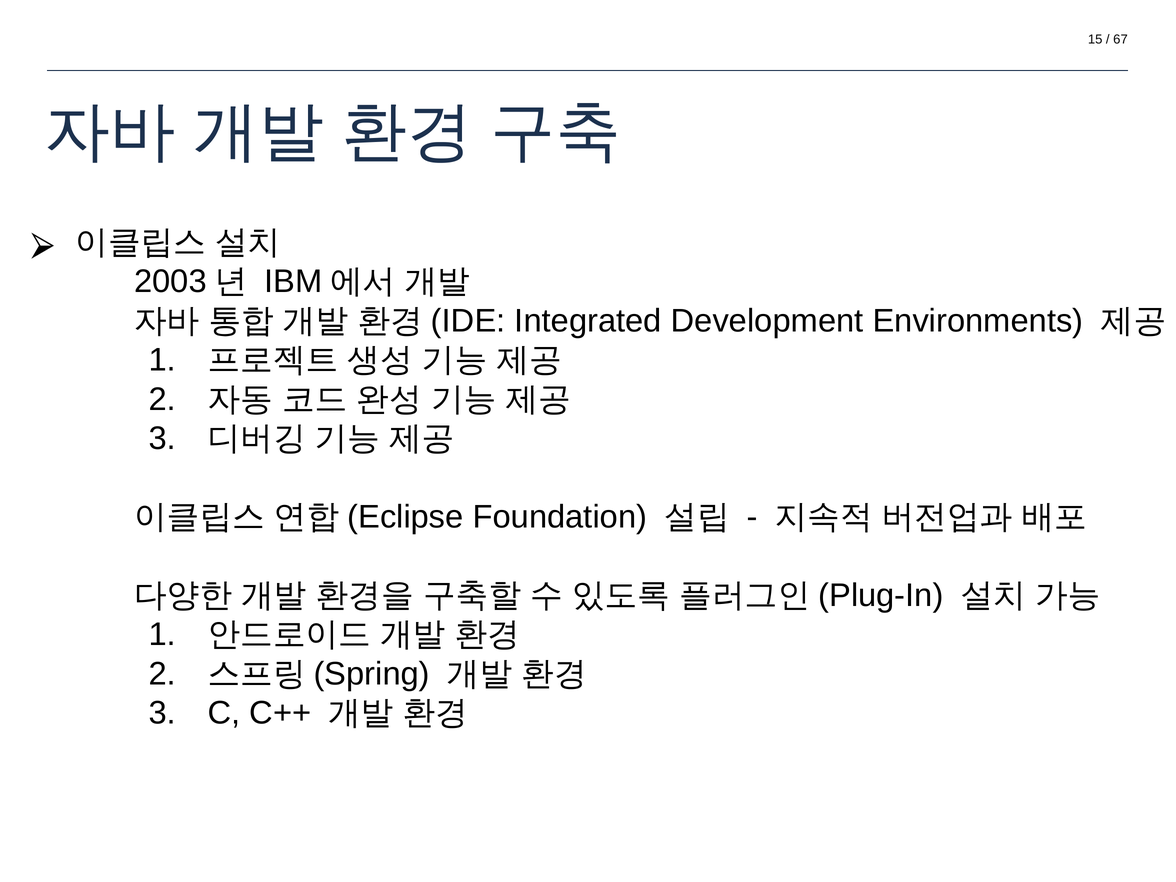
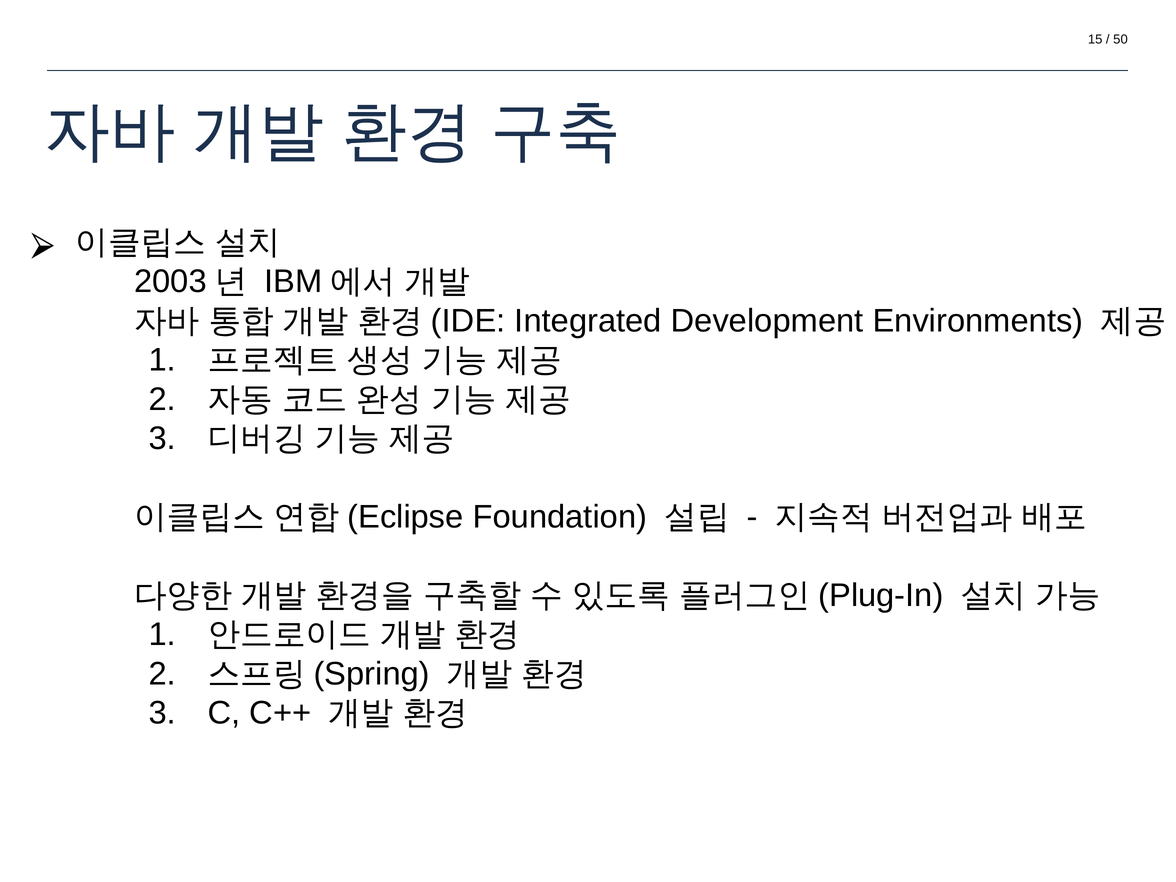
67: 67 -> 50 (1120, 40)
